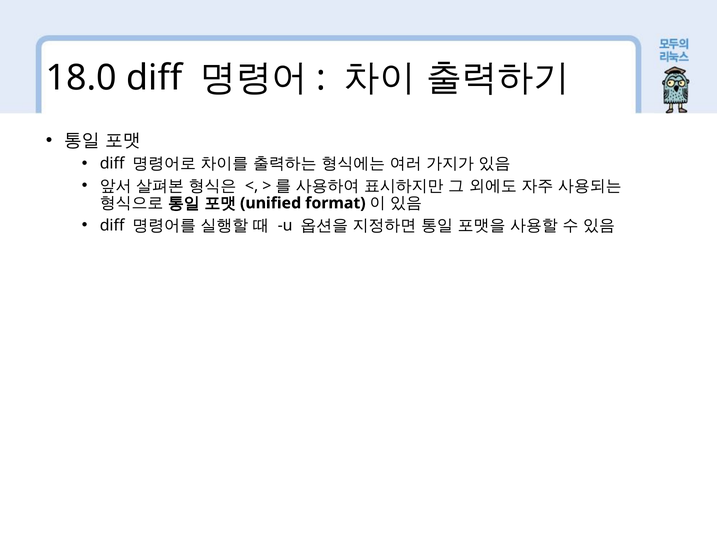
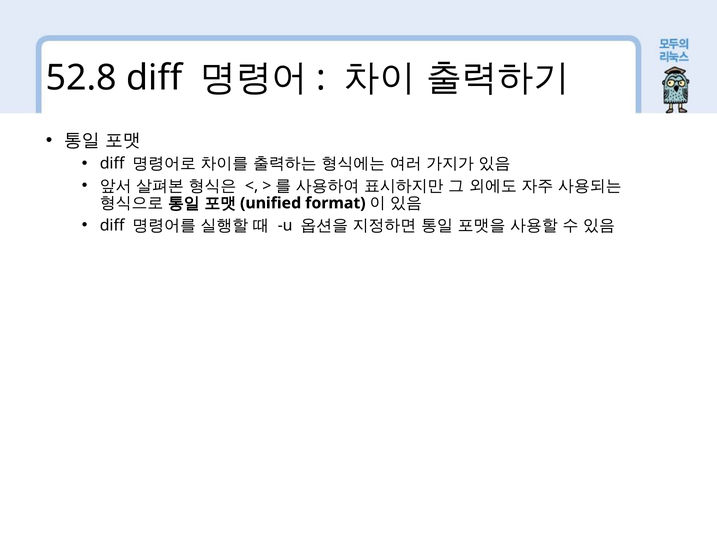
18.0: 18.0 -> 52.8 (81, 78)
